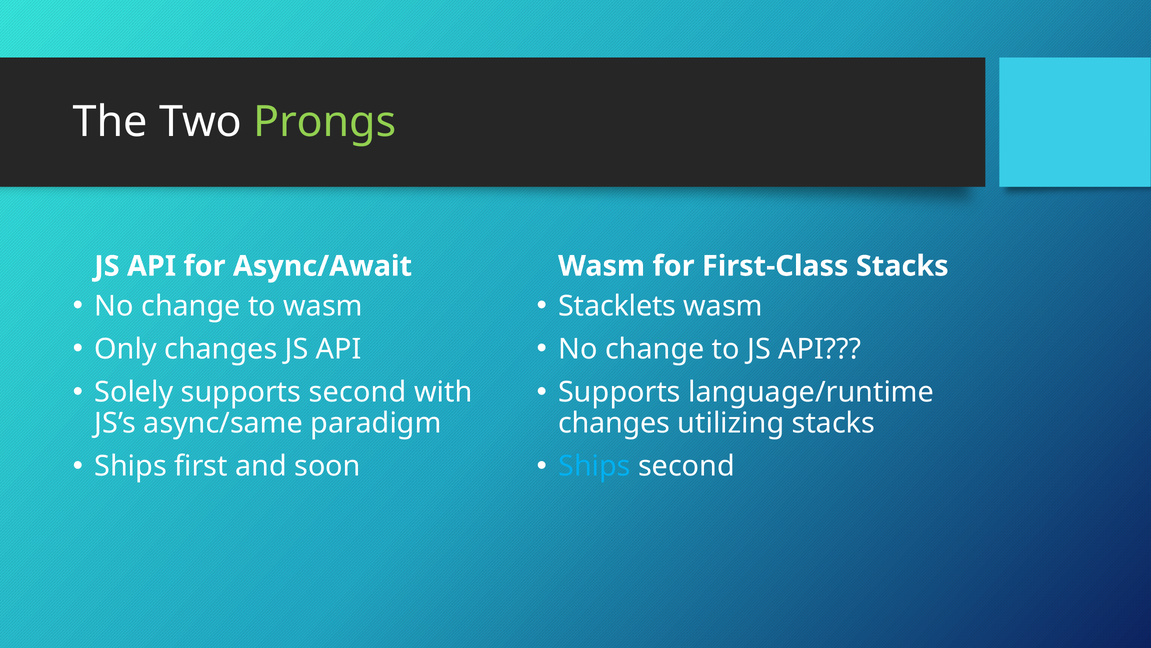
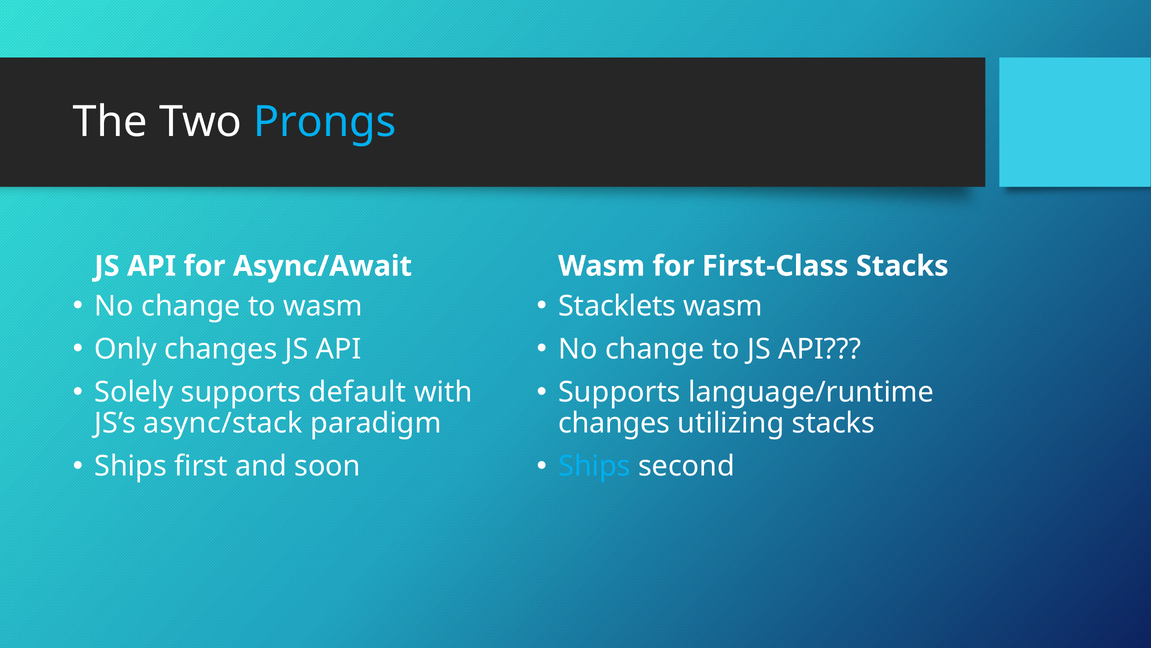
Prongs colour: light green -> light blue (325, 122)
supports second: second -> default (358, 392)
async/same: async/same -> async/stack (223, 423)
